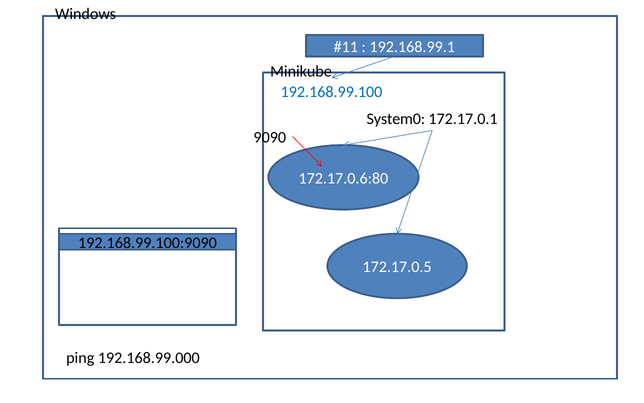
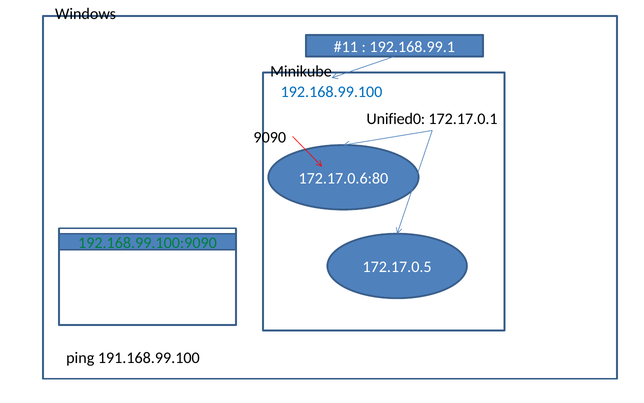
System0: System0 -> Unified0 (396, 119)
192.168.99.100:9090 colour: black -> green (147, 243)
192.168.99.000: 192.168.99.000 -> 191.168.99.100 (149, 357)
